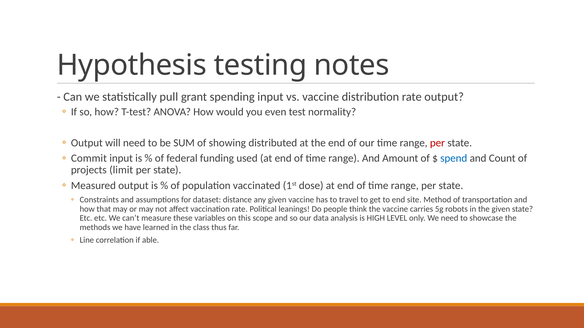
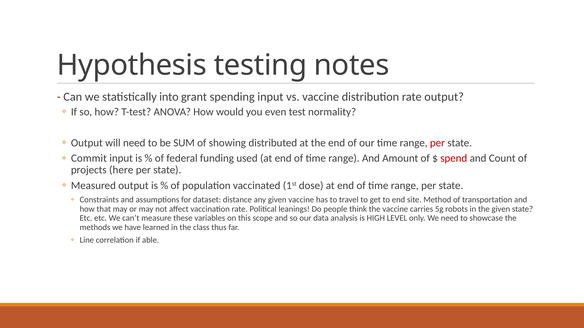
pull: pull -> into (169, 97)
spend colour: blue -> red (454, 158)
limit: limit -> here (121, 170)
